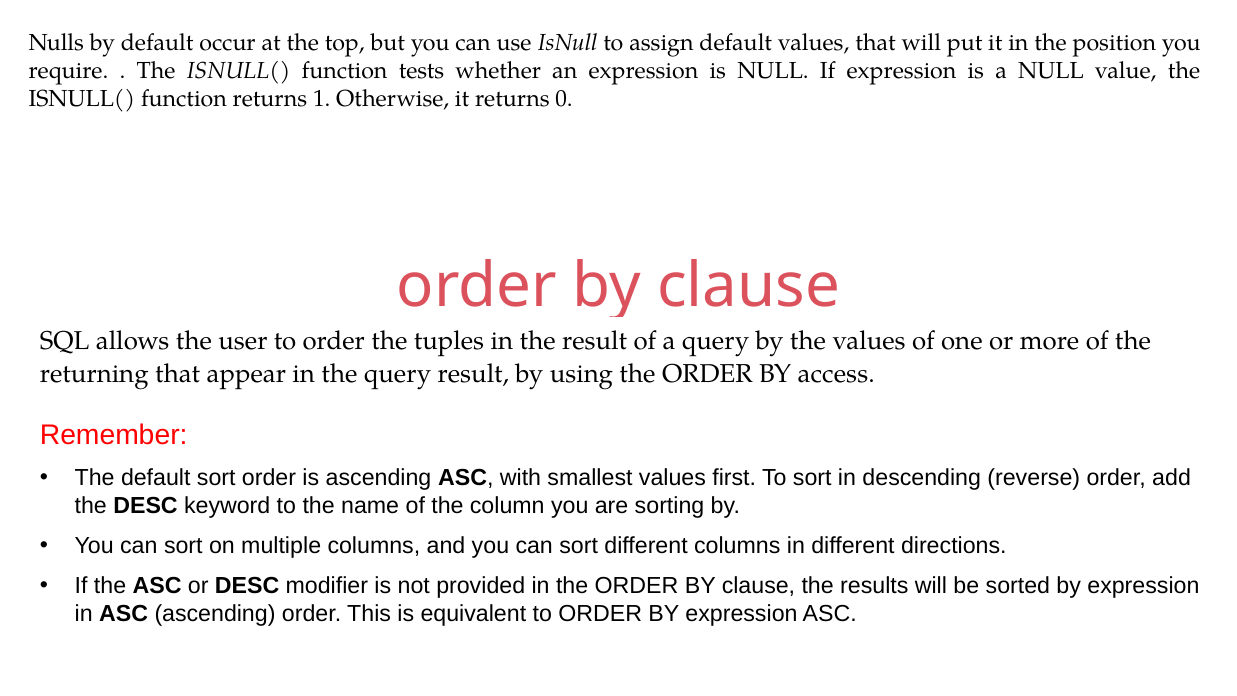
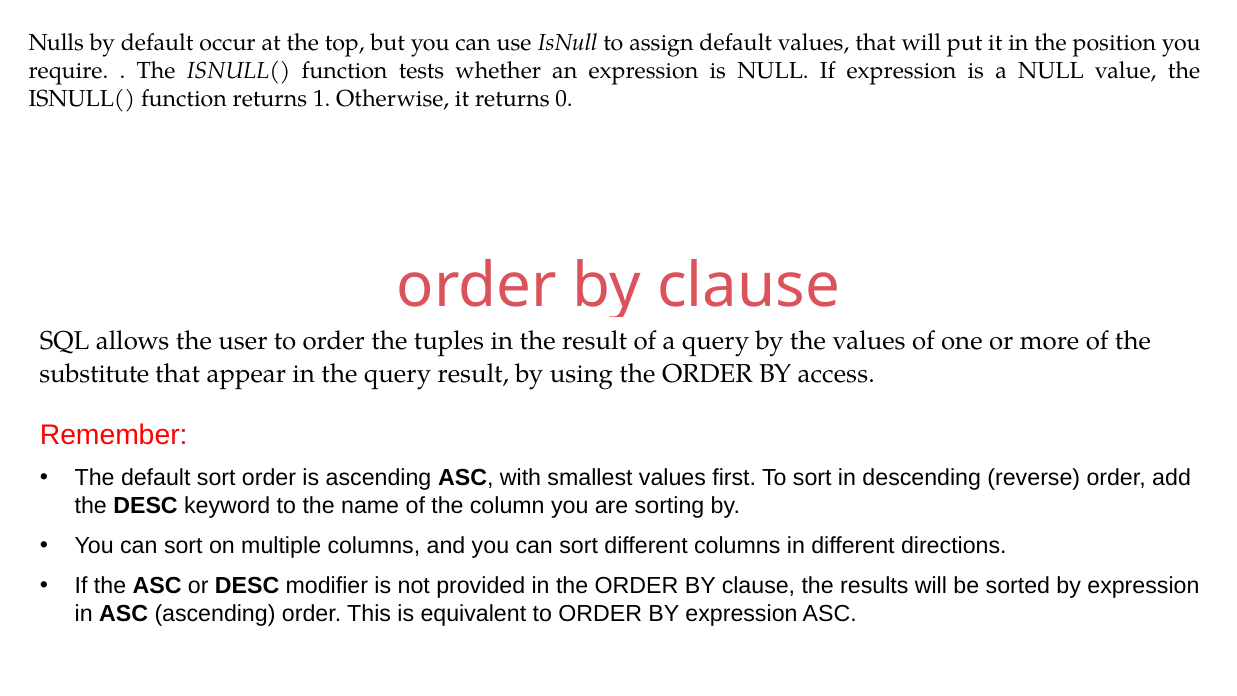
returning: returning -> substitute (94, 374)
